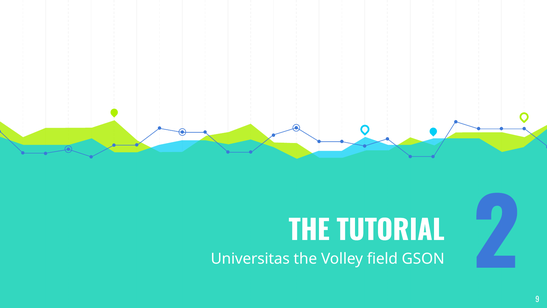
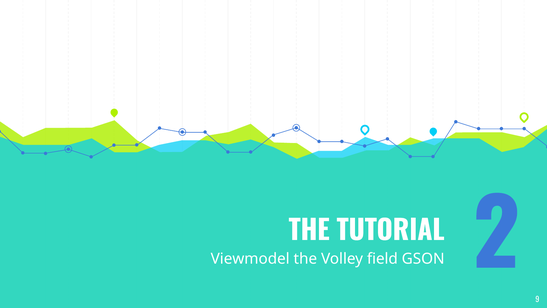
Universitas: Universitas -> Viewmodel (250, 258)
